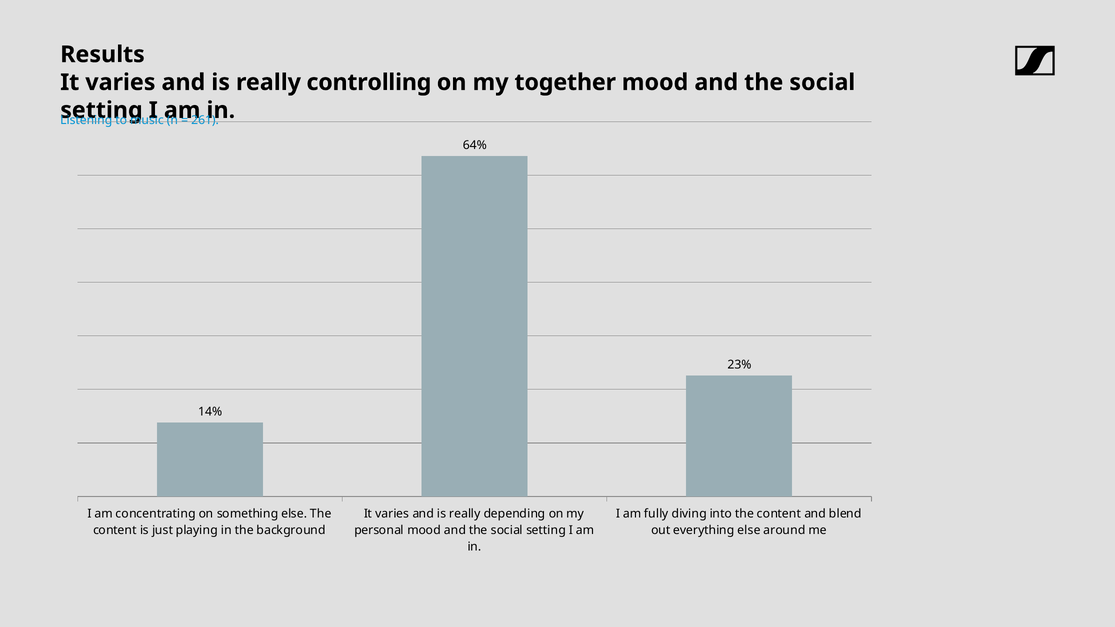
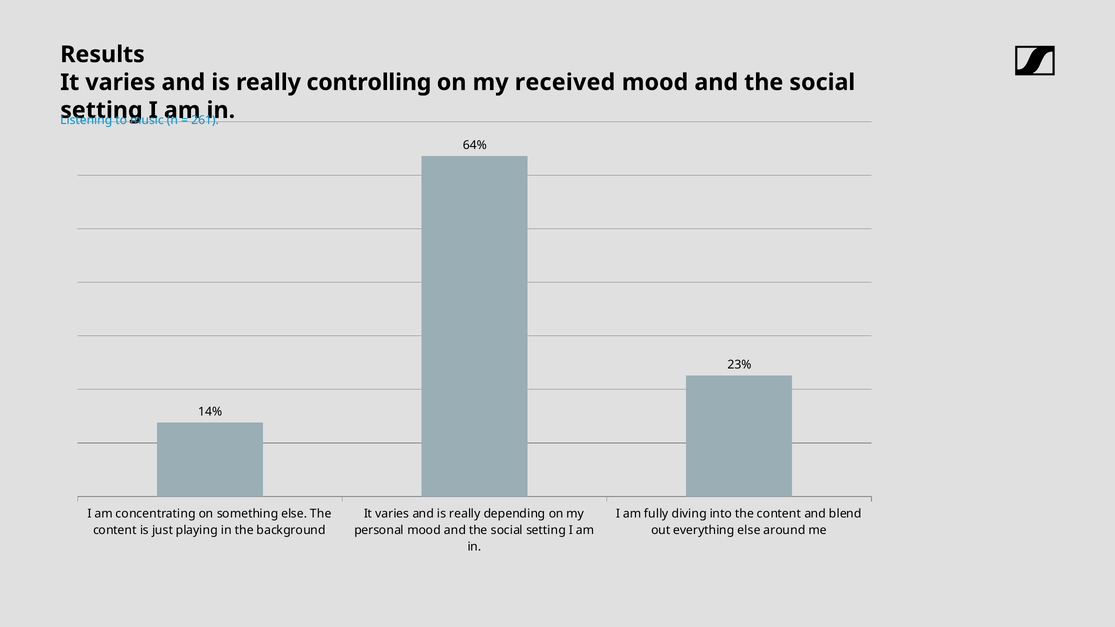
together: together -> received (565, 82)
